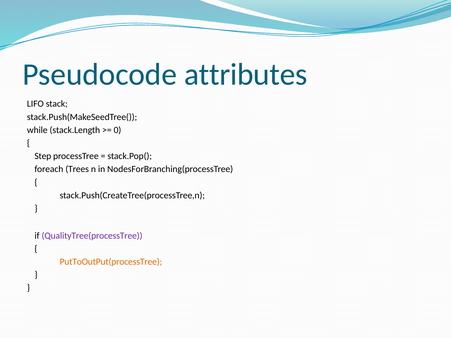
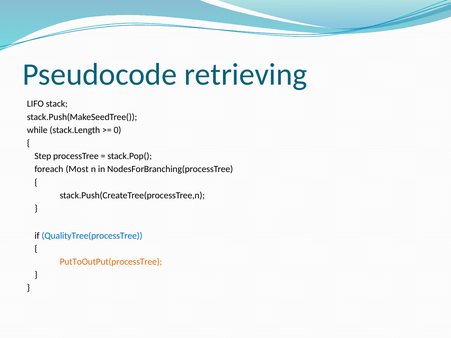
attributes: attributes -> retrieving (246, 74)
Trees: Trees -> Most (77, 169)
QualityTree(processTree colour: purple -> blue (92, 236)
